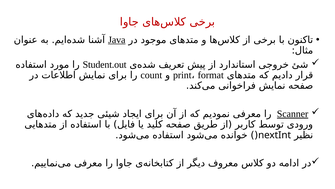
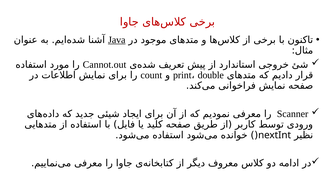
Student.out: Student.out -> Cannot.out (105, 64)
format: format -> double (211, 75)
Scanner underline: present -> none (293, 114)
